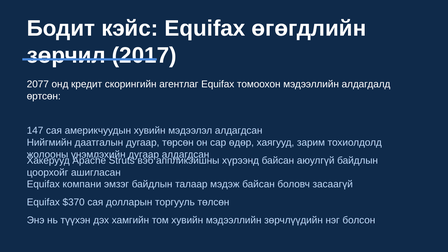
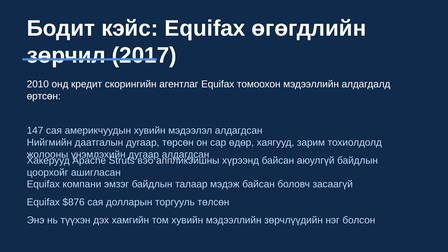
2077: 2077 -> 2010 (38, 84)
$370: $370 -> $876 (74, 202)
